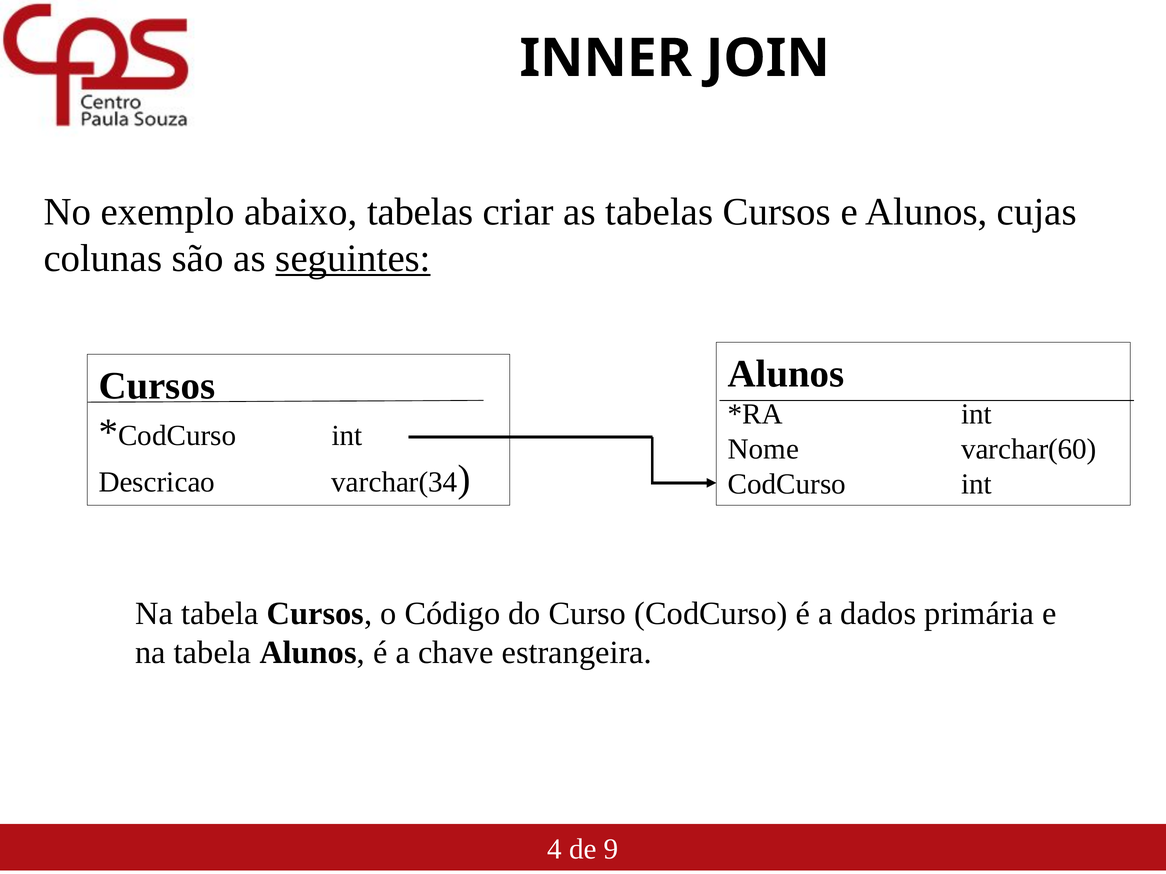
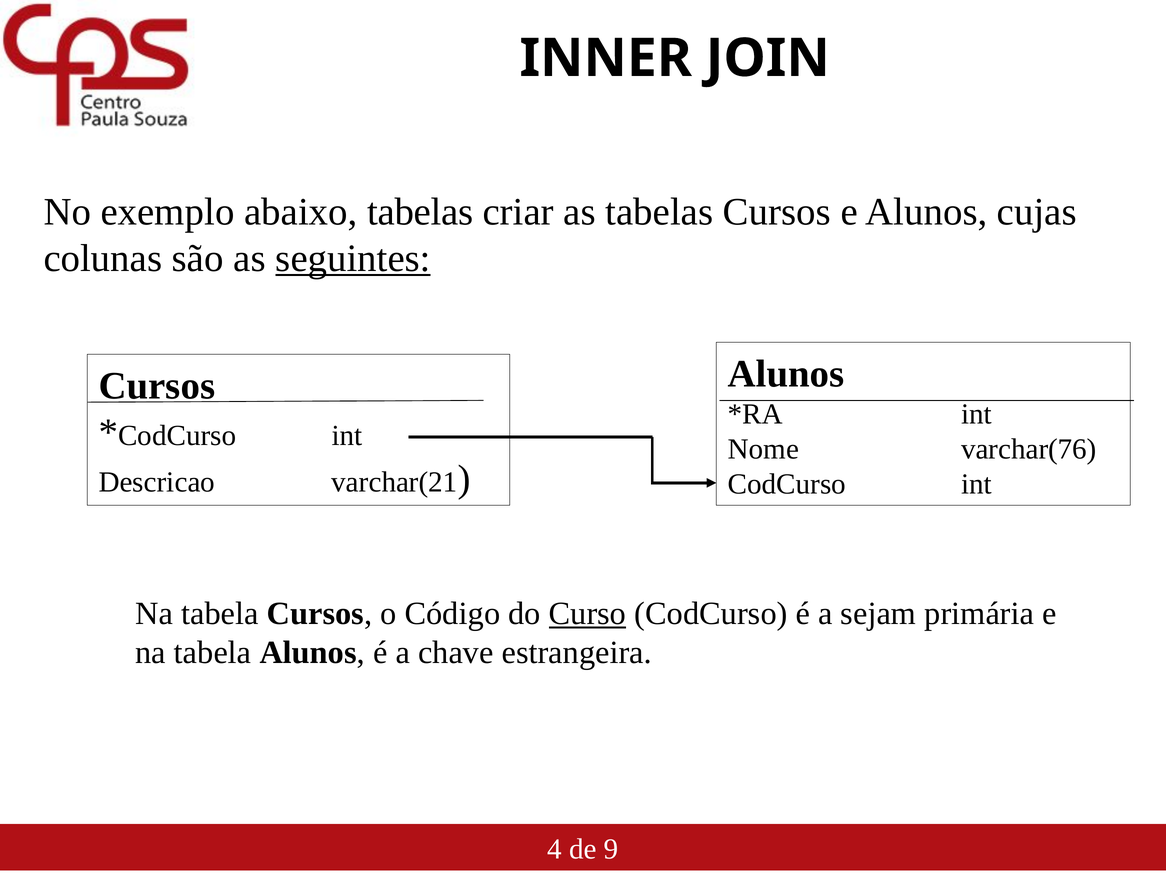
varchar(60: varchar(60 -> varchar(76 (1029, 449)
varchar(34: varchar(34 -> varchar(21 (394, 483)
Curso underline: none -> present (588, 614)
dados: dados -> sejam (878, 614)
